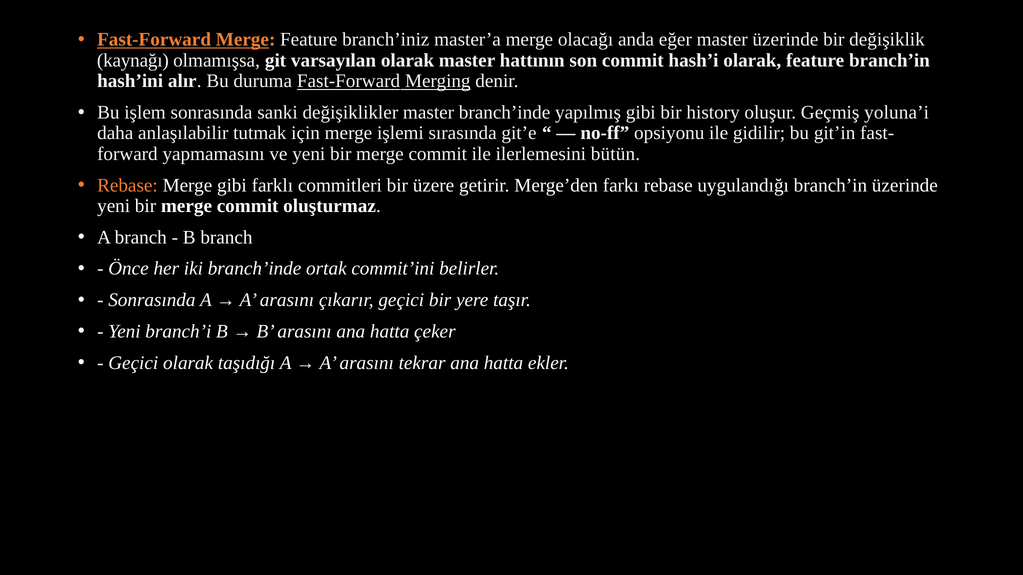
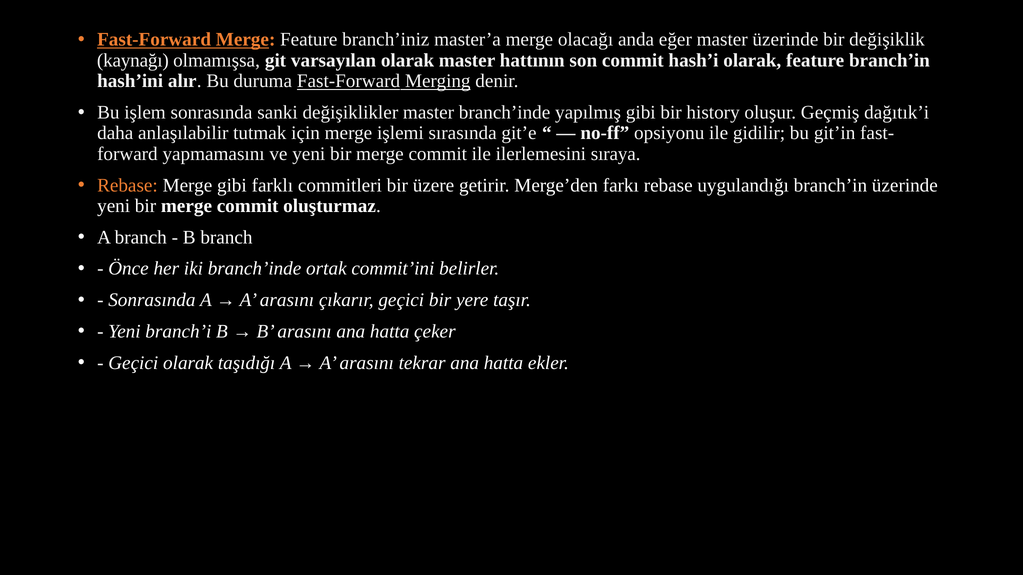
yoluna’i: yoluna’i -> dağıtık’i (897, 113)
bütün: bütün -> sıraya (616, 154)
